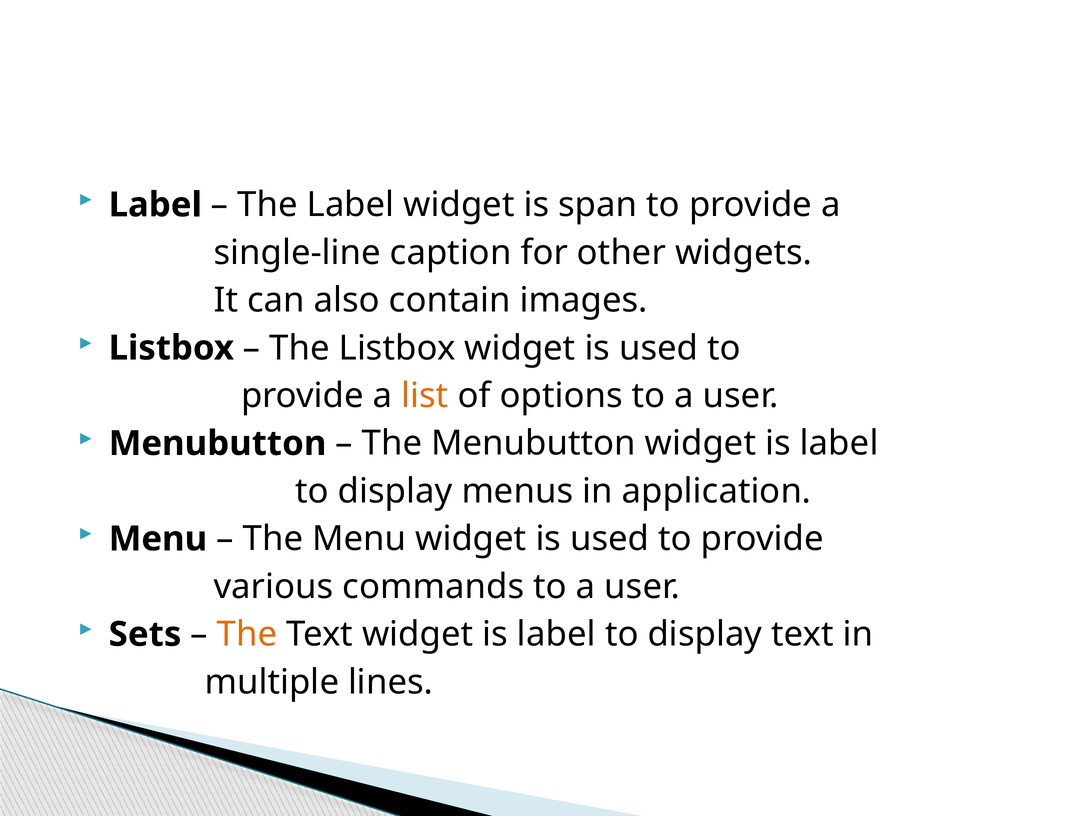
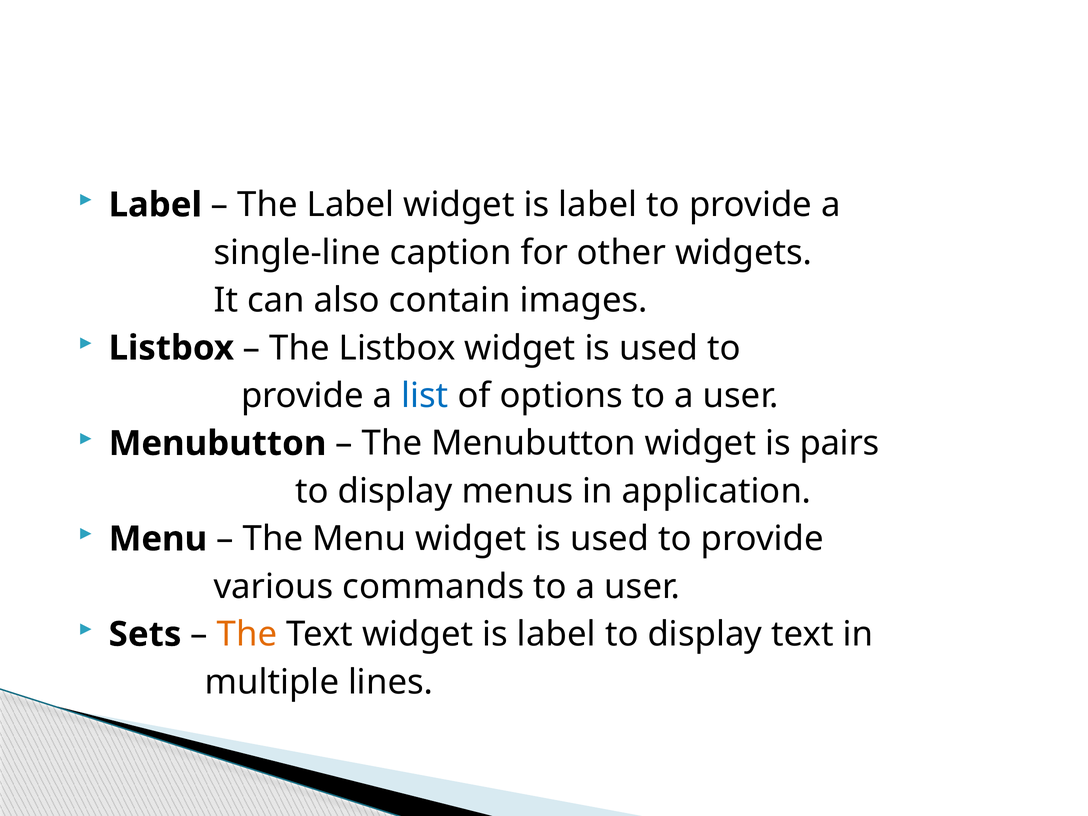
Label widget is span: span -> label (598, 205)
list colour: orange -> blue (425, 396)
Menubutton widget is label: label -> pairs (839, 443)
